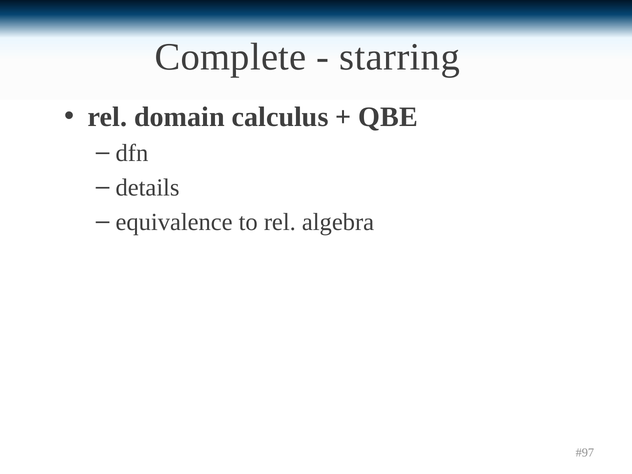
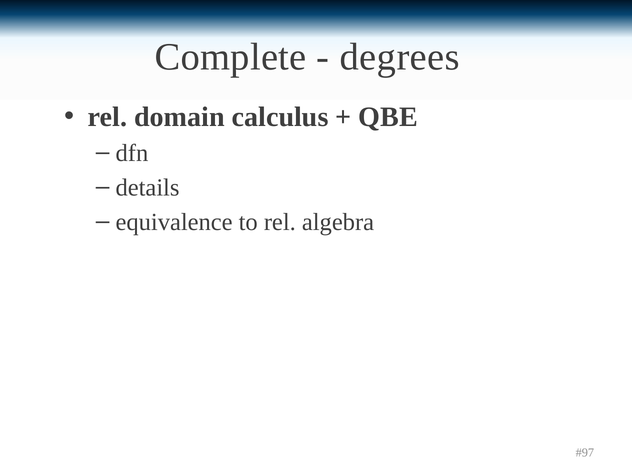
starring: starring -> degrees (400, 57)
